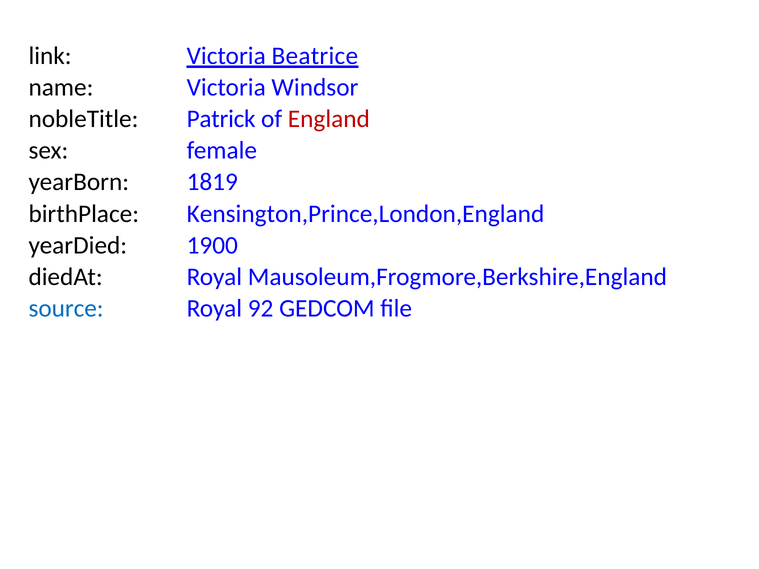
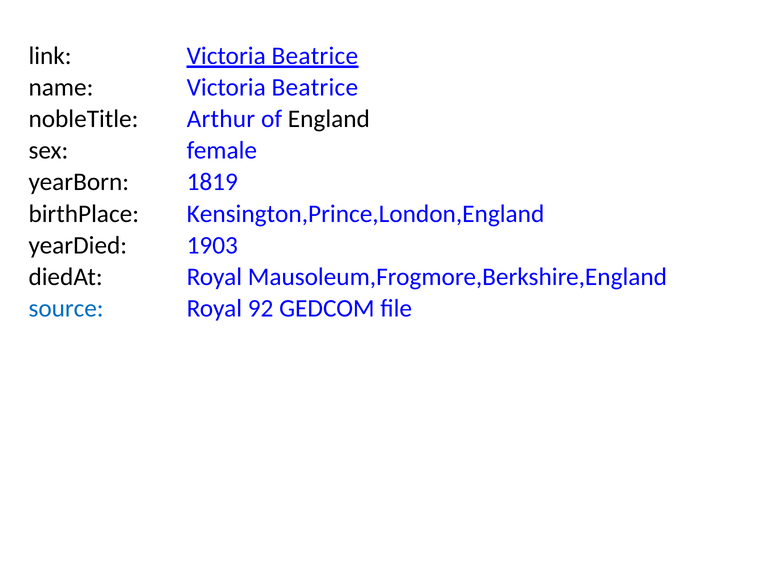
name Victoria Windsor: Windsor -> Beatrice (315, 87)
Patrick: Patrick -> Arthur (221, 119)
England colour: red -> black (329, 119)
1900: 1900 -> 1903 (212, 245)
